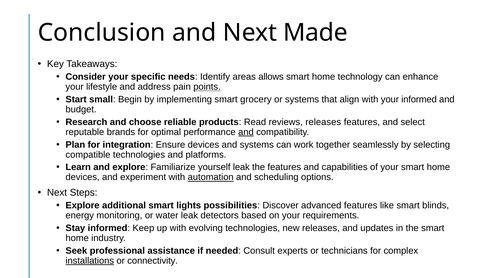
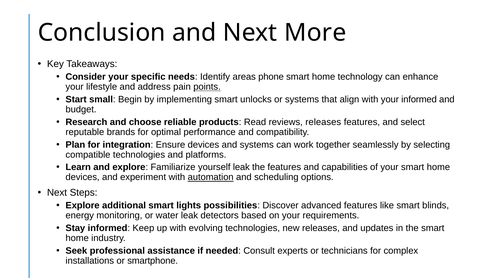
Made: Made -> More (315, 33)
allows: allows -> phone (271, 77)
grocery: grocery -> unlocks (256, 100)
and underline: present -> none (246, 132)
installations underline: present -> none (90, 261)
connectivity: connectivity -> smartphone (153, 261)
